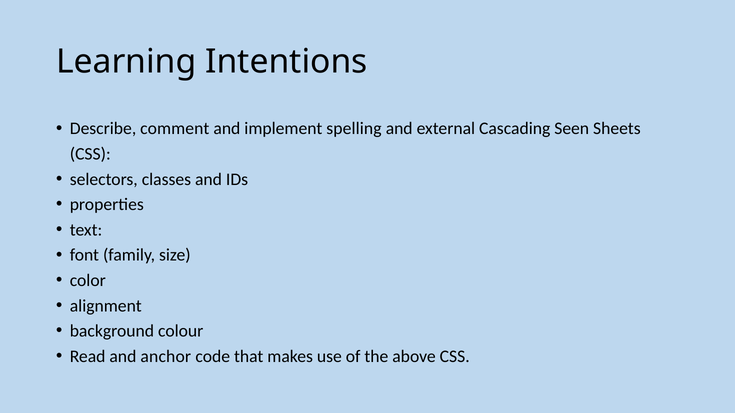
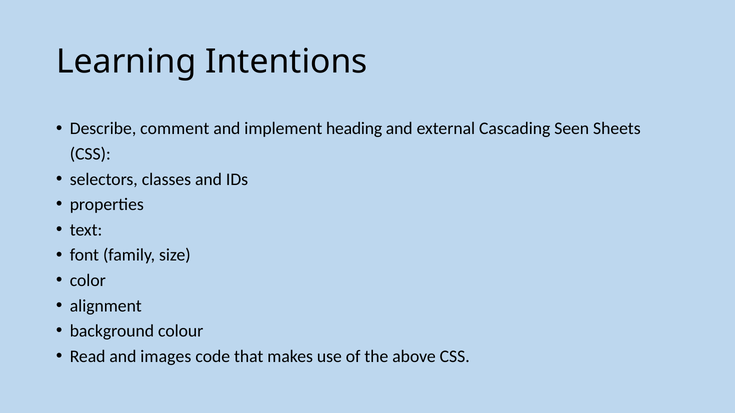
spelling: spelling -> heading (354, 129)
anchor: anchor -> images (166, 357)
